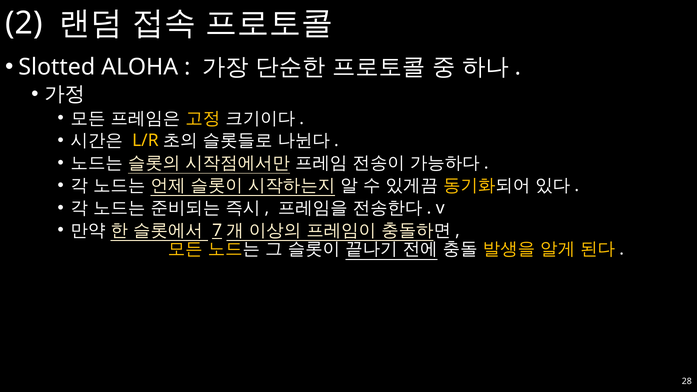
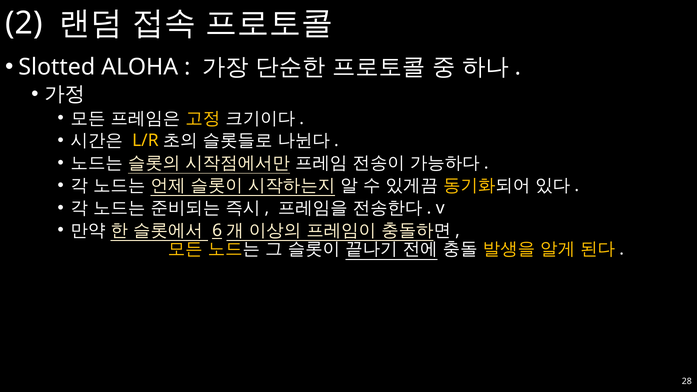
7: 7 -> 6 (217, 230)
